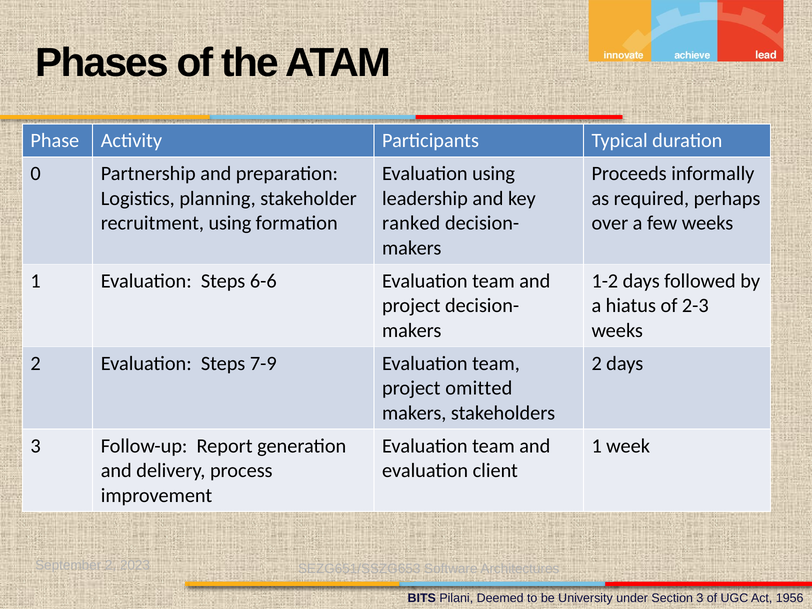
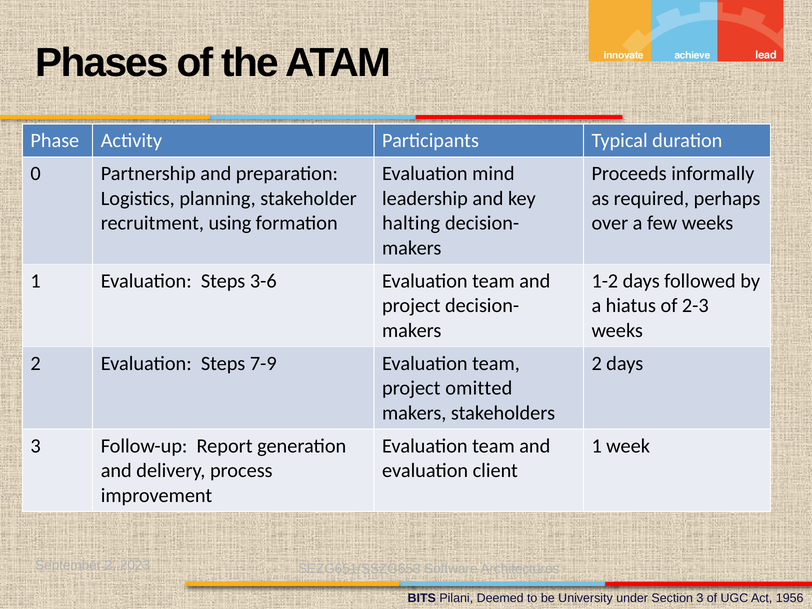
Evaluation using: using -> mind (493, 174)
ranked: ranked -> halting (411, 223)
6-6: 6-6 -> 3-6 (263, 281)
